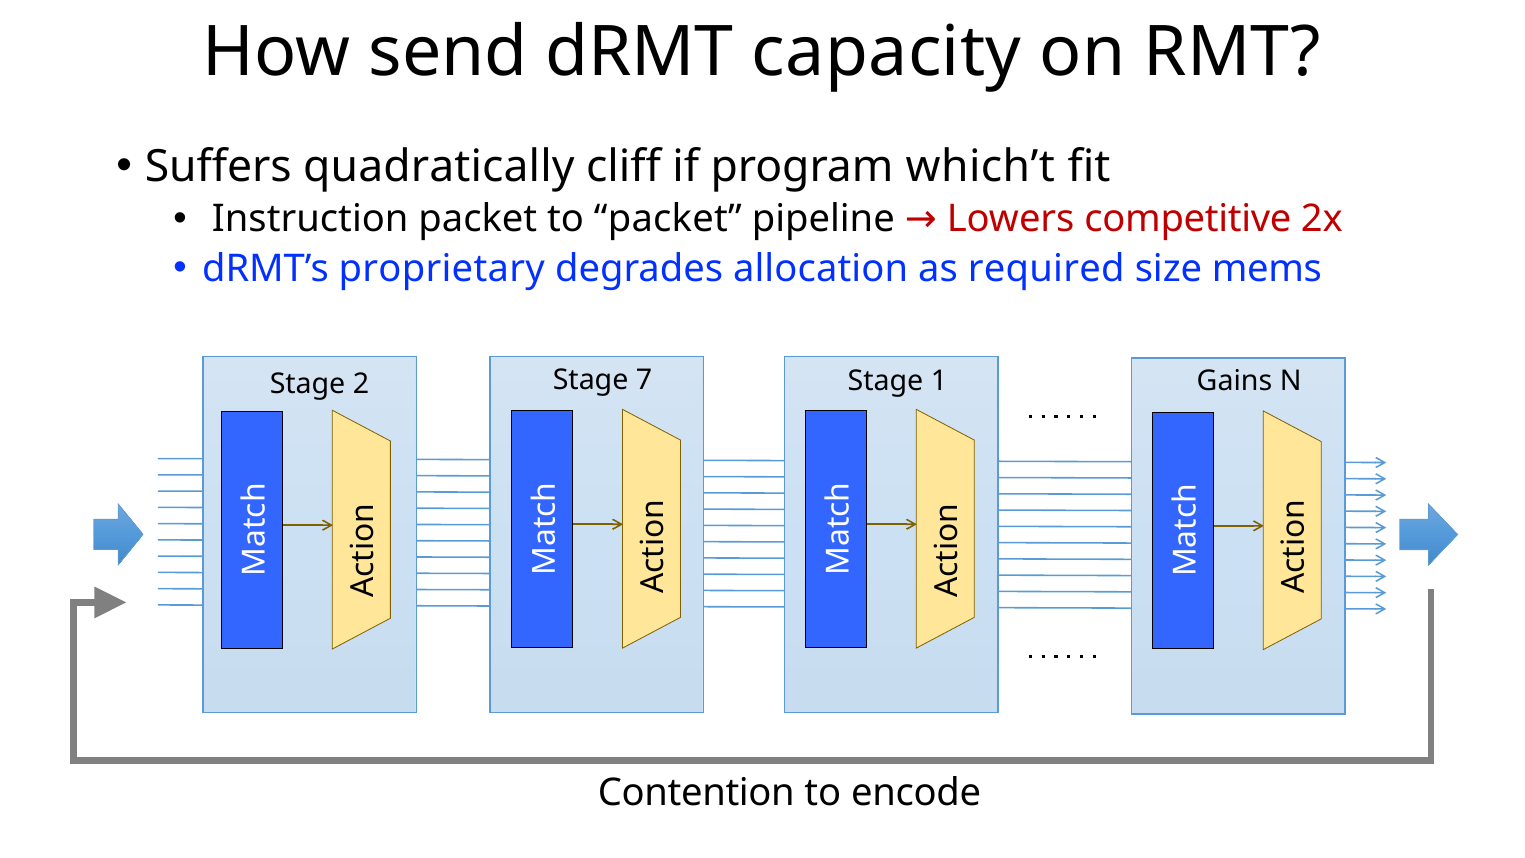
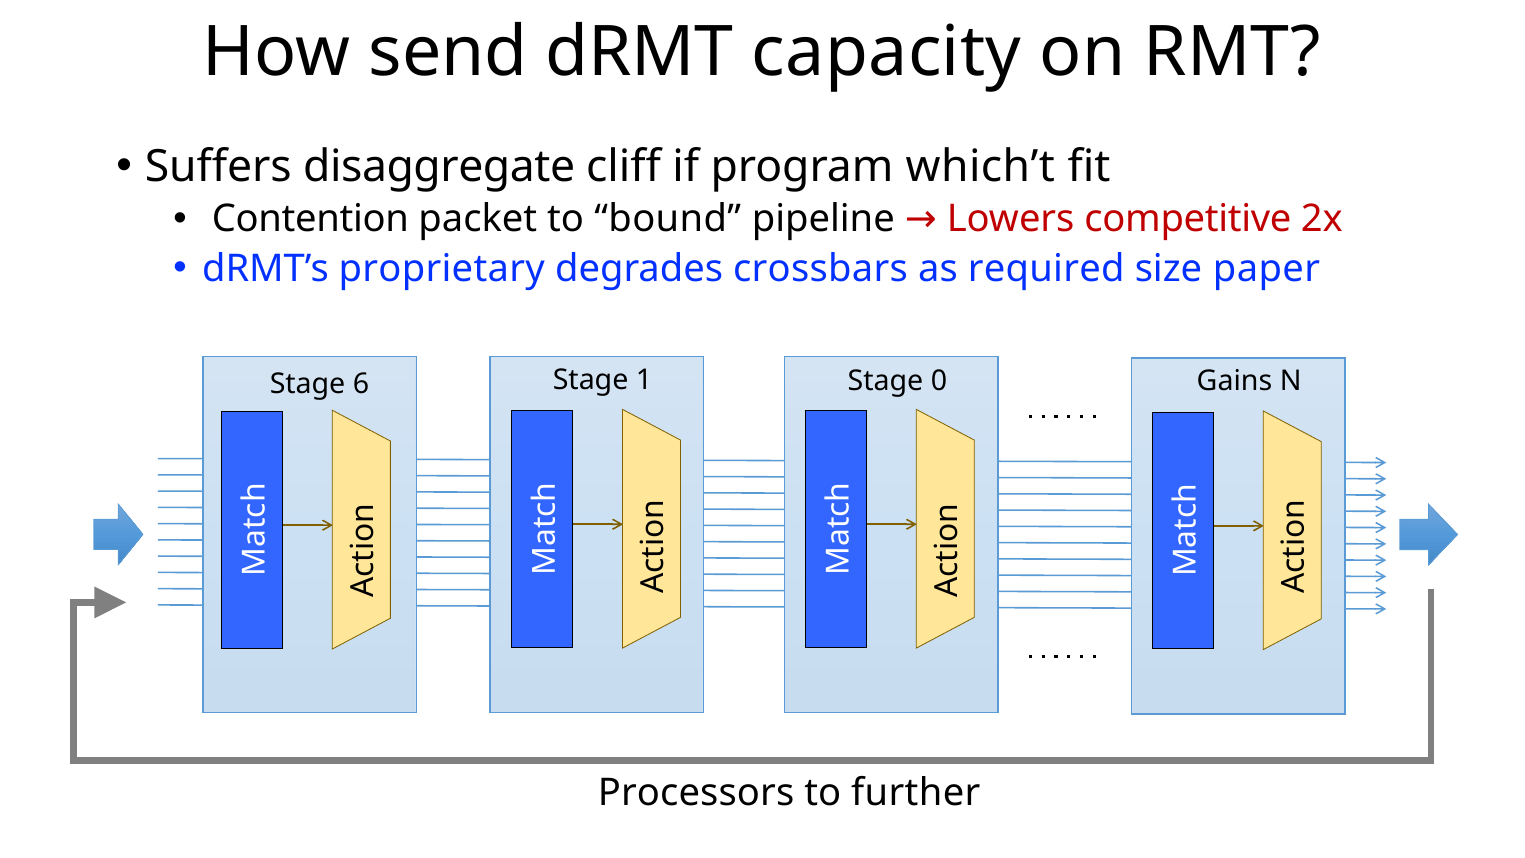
quadratically: quadratically -> disaggregate (439, 167)
Instruction: Instruction -> Contention (310, 219)
to packet: packet -> bound (668, 219)
allocation: allocation -> crossbars (821, 268)
mems: mems -> paper (1266, 268)
2: 2 -> 6 (361, 384)
7: 7 -> 1 (644, 380)
1: 1 -> 0 (939, 381)
Contention: Contention -> Processors (696, 793)
encode: encode -> further (916, 793)
